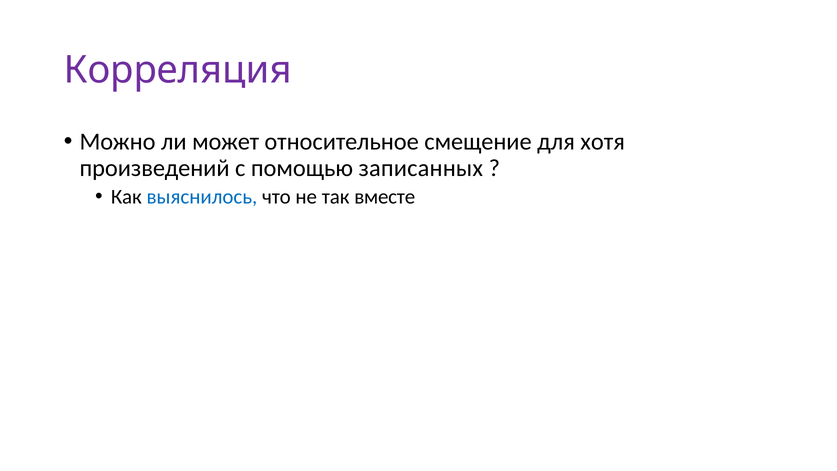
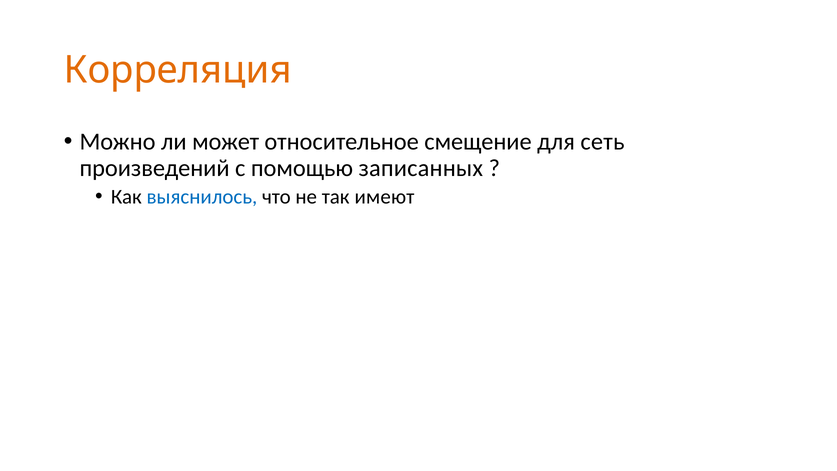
Корреляция colour: purple -> orange (178, 70)
хотя: хотя -> сеть (602, 142)
вместе: вместе -> имеют (385, 197)
